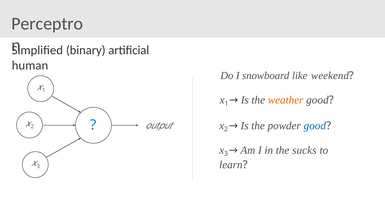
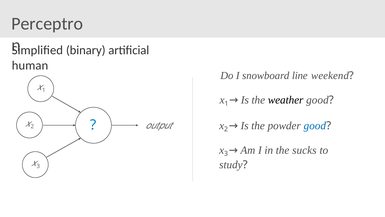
like: like -> line (300, 75)
weather colour: orange -> black (286, 100)
learn: learn -> study (231, 164)
